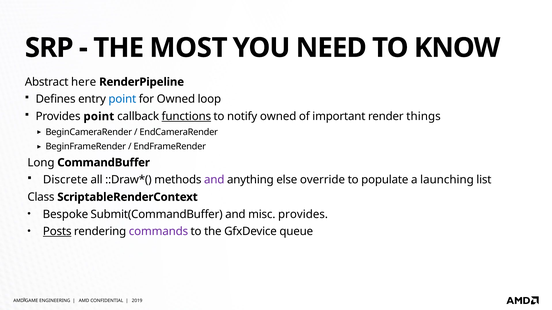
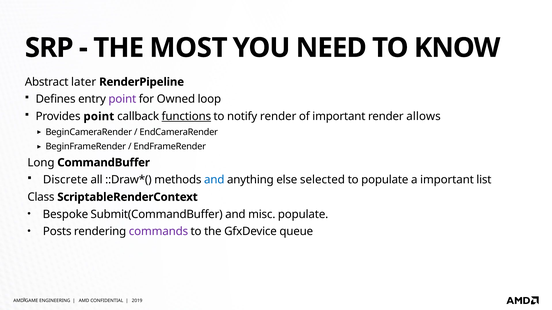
here: here -> later (84, 82)
point colour: blue -> purple (122, 99)
notify owned: owned -> render (278, 117)
things: things -> allows (424, 117)
and colour: purple -> blue (214, 180)
override: override -> selected (322, 180)
a launching: launching -> important (447, 180)
misc provides: provides -> populate (303, 215)
Posts underline: present -> none (57, 232)
